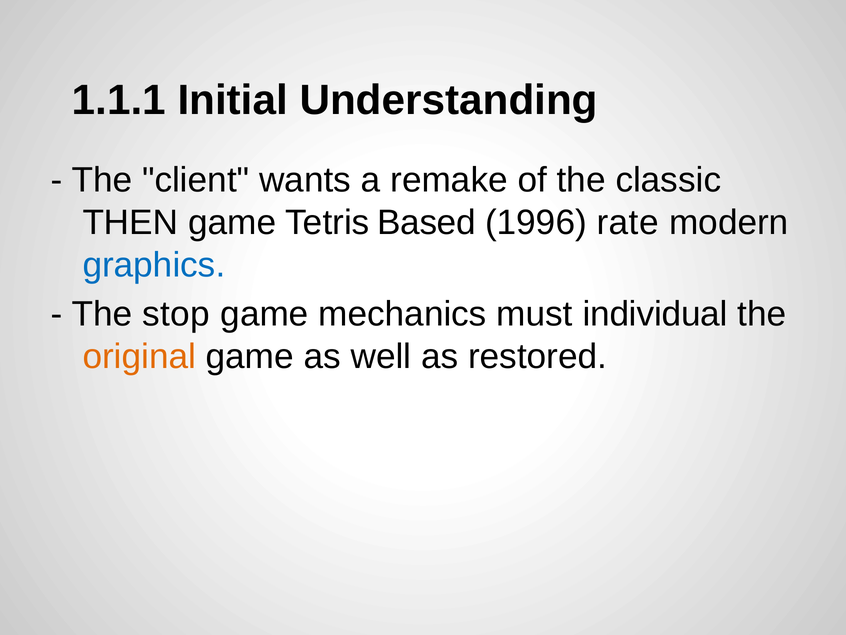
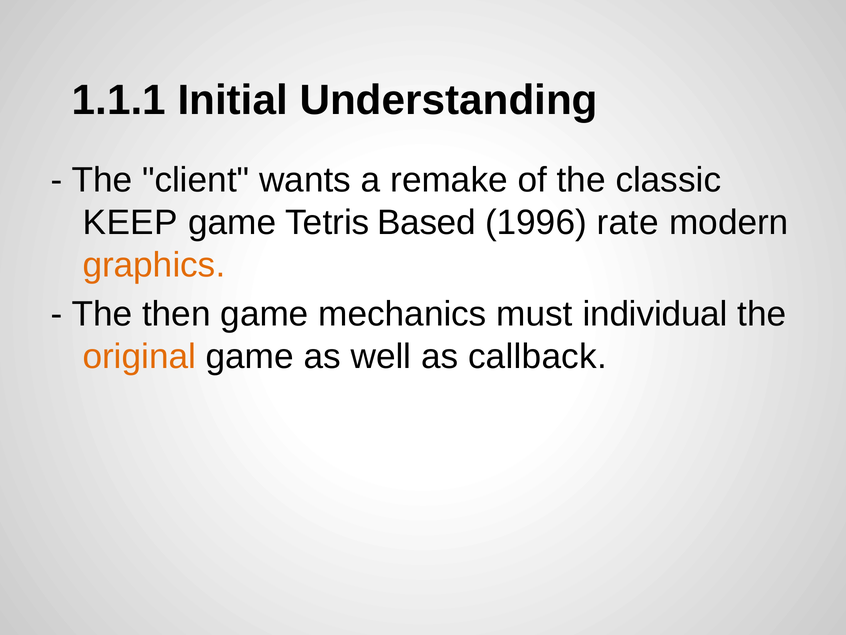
THEN: THEN -> KEEP (130, 222)
graphics colour: blue -> orange (154, 265)
stop: stop -> then (176, 314)
restored: restored -> callback (538, 356)
